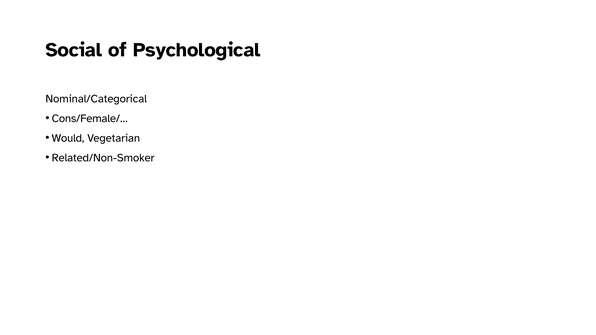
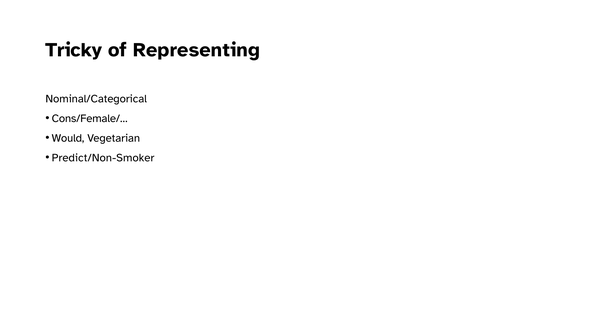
Social: Social -> Tricky (74, 50)
Psychological: Psychological -> Representing (197, 50)
Related/Non-Smoker: Related/Non-Smoker -> Predict/Non-Smoker (103, 158)
